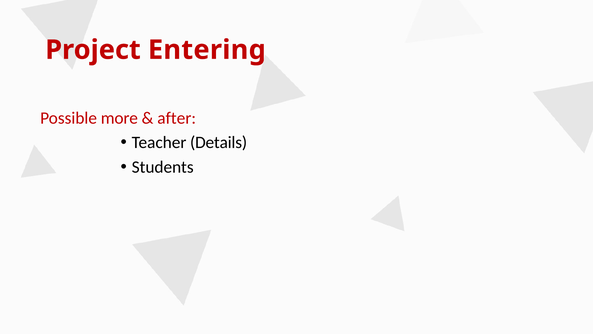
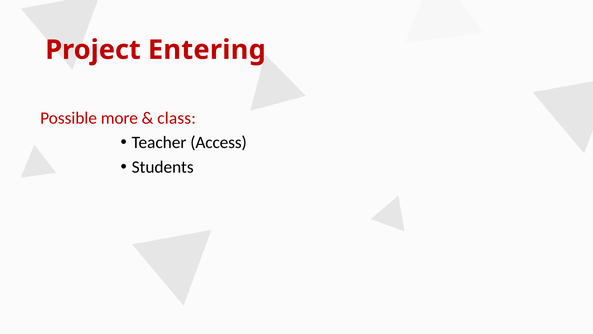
after: after -> class (177, 118)
Details: Details -> Access (219, 142)
